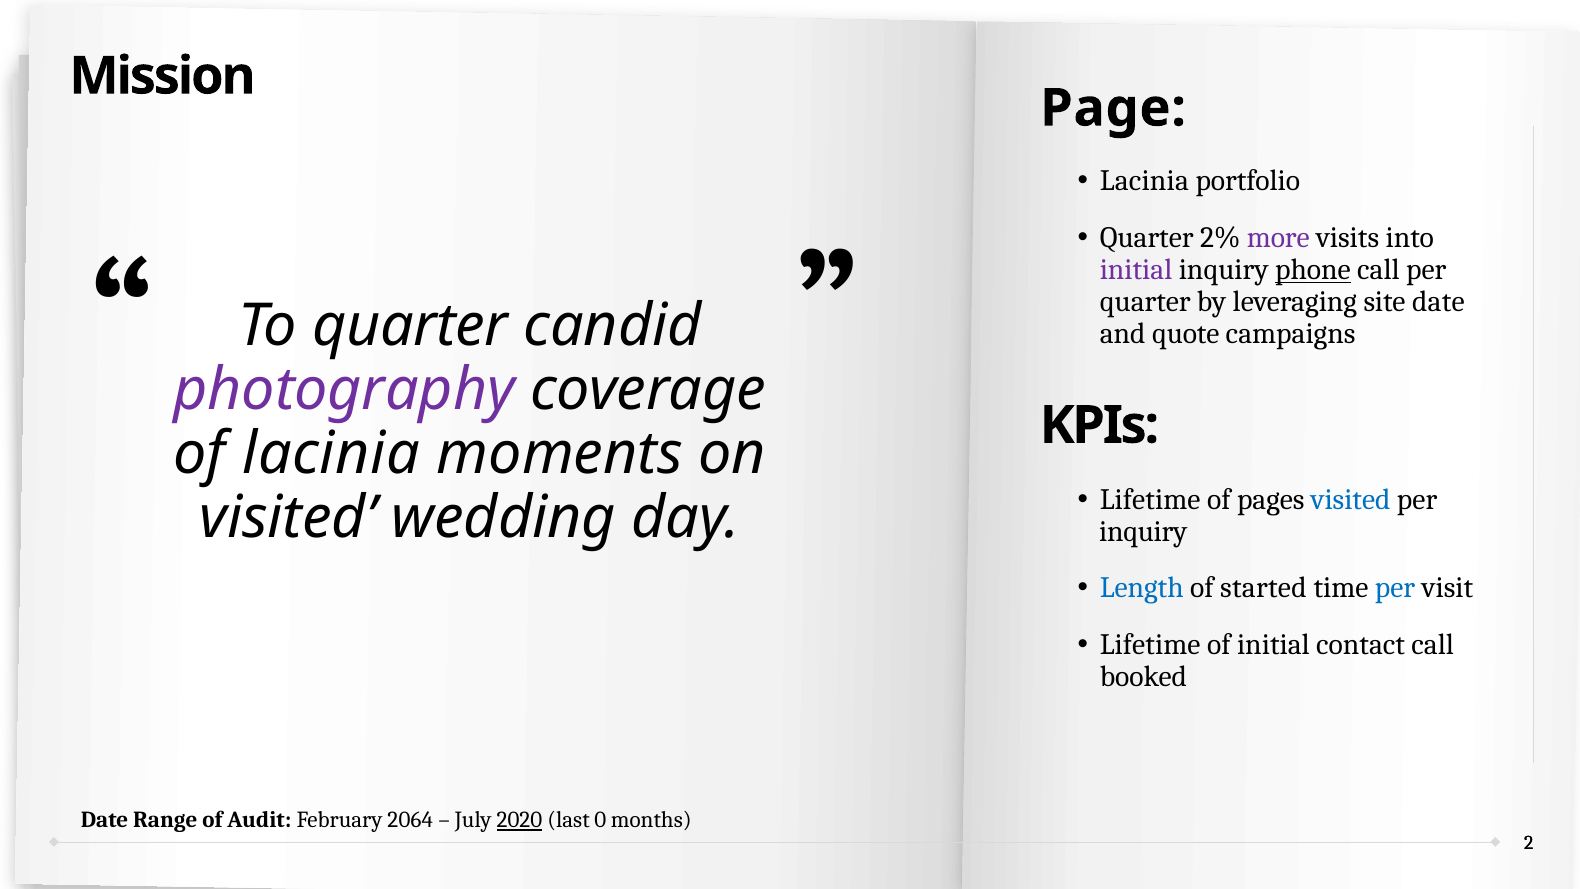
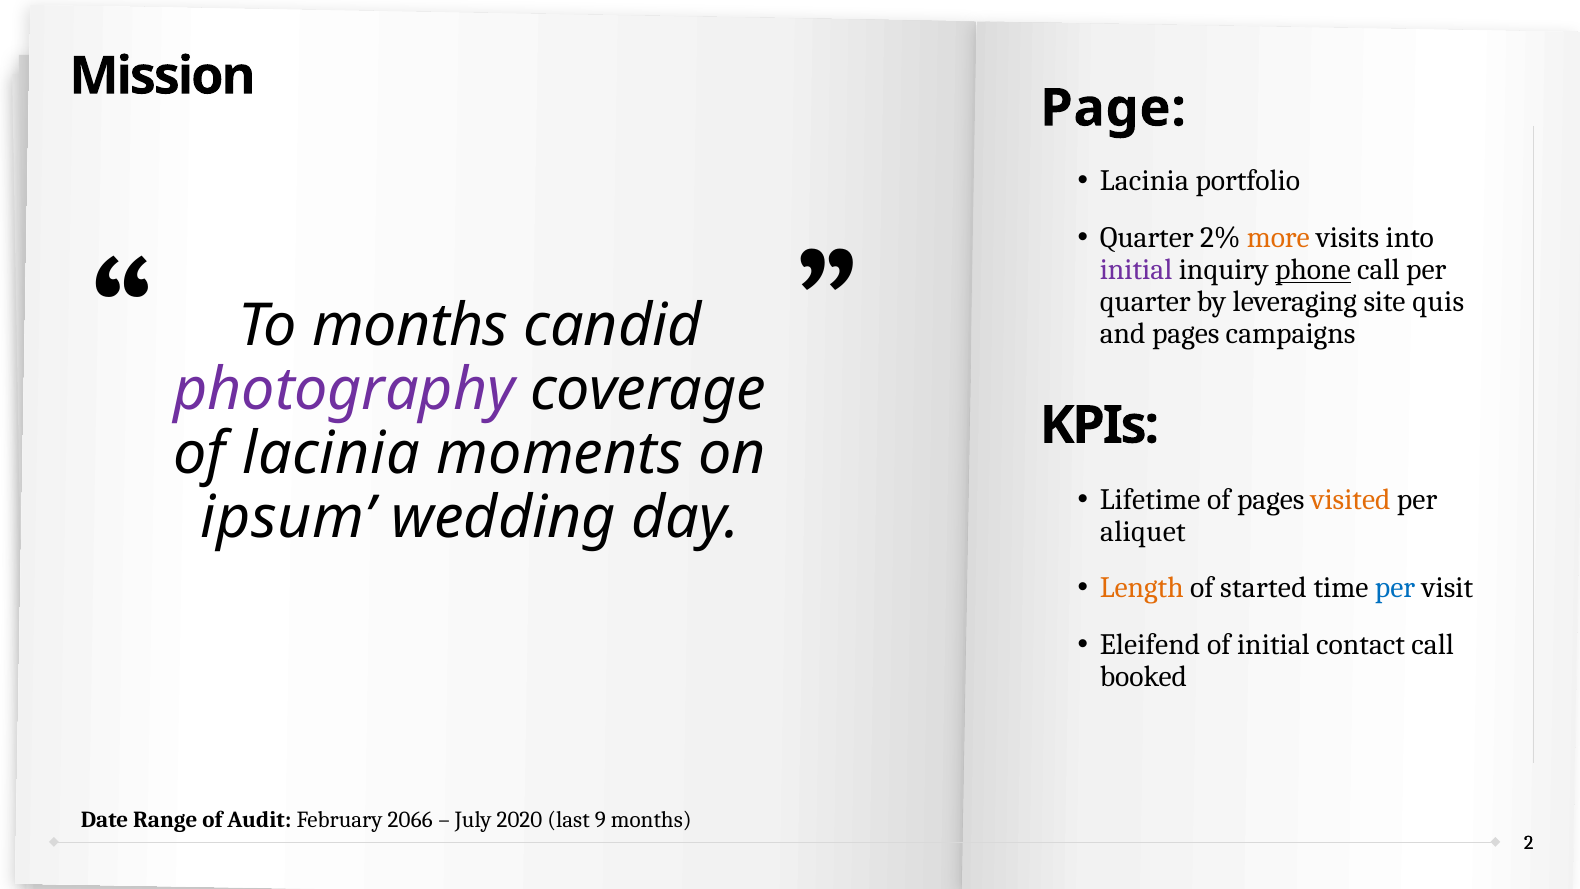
more colour: purple -> orange (1278, 238)
site date: date -> quis (1438, 302)
To quarter: quarter -> months (410, 326)
and quote: quote -> pages (1186, 334)
visited colour: blue -> orange (1351, 499)
visited: visited -> ipsum (288, 518)
inquiry: inquiry -> aliquet (1143, 531)
Length colour: blue -> orange (1142, 588)
Lifetime: Lifetime -> Eleifend (1150, 645)
2064: 2064 -> 2066 (410, 820)
2020 underline: present -> none (519, 820)
0: 0 -> 9 (600, 820)
